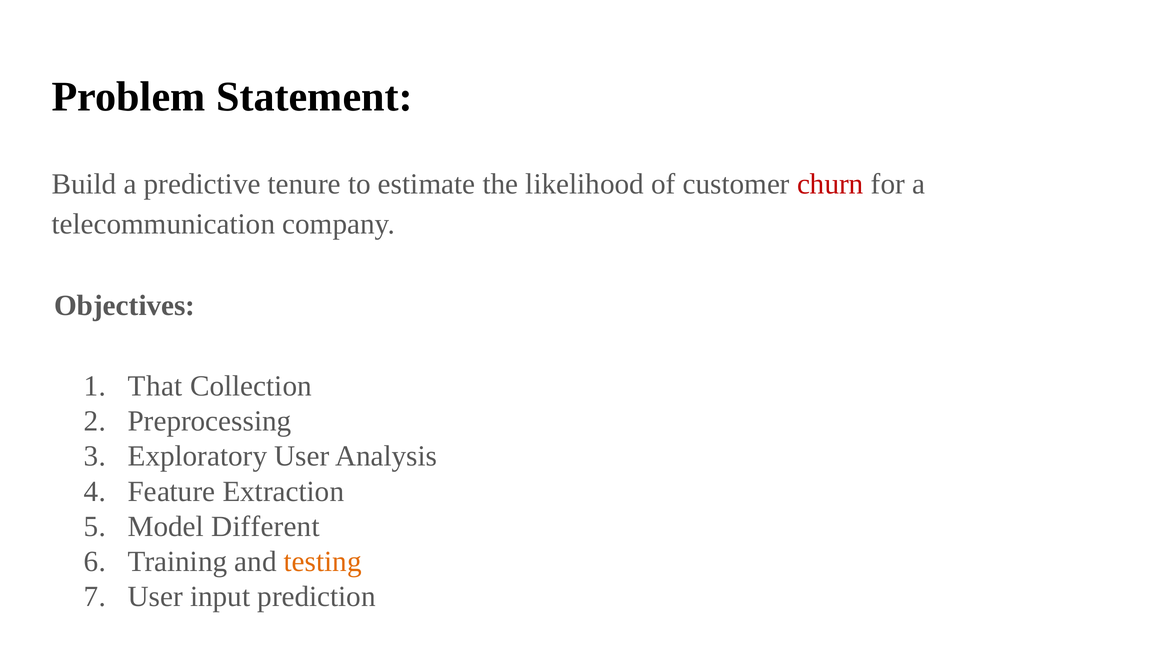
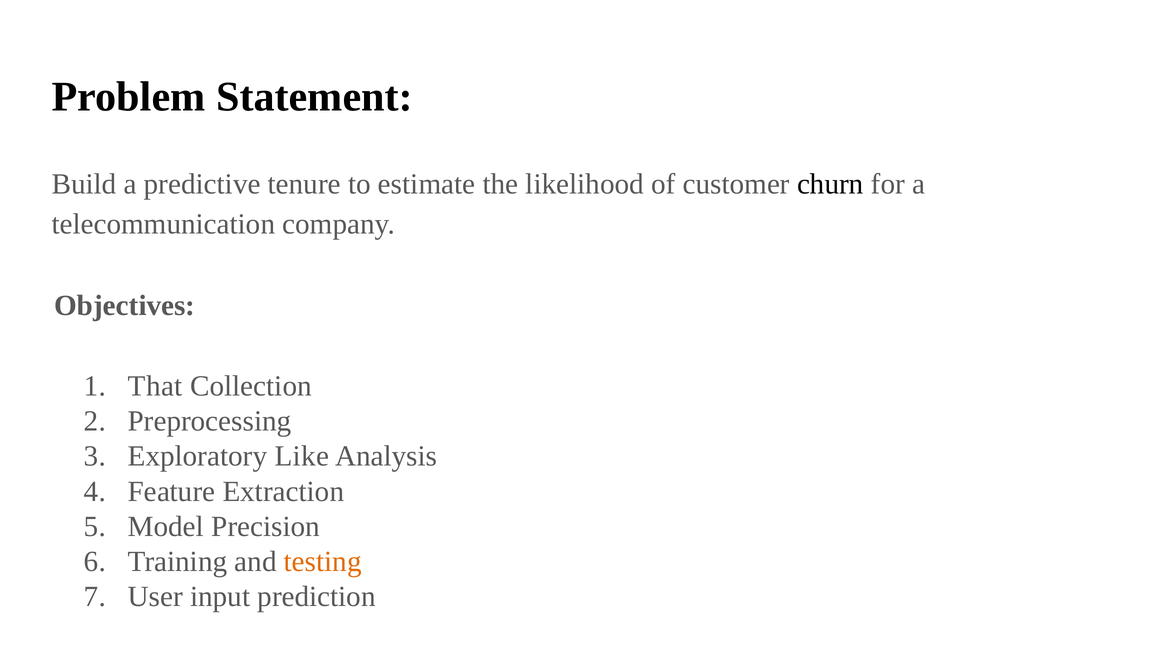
churn colour: red -> black (830, 184)
Exploratory User: User -> Like (302, 456)
Different: Different -> Precision (266, 526)
